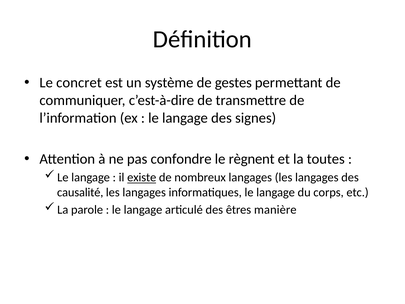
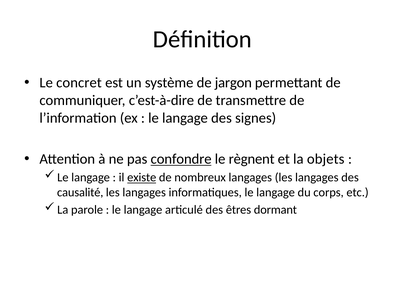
gestes: gestes -> jargon (233, 83)
confondre underline: none -> present (181, 159)
toutes: toutes -> objets (326, 159)
manière: manière -> dormant (275, 210)
